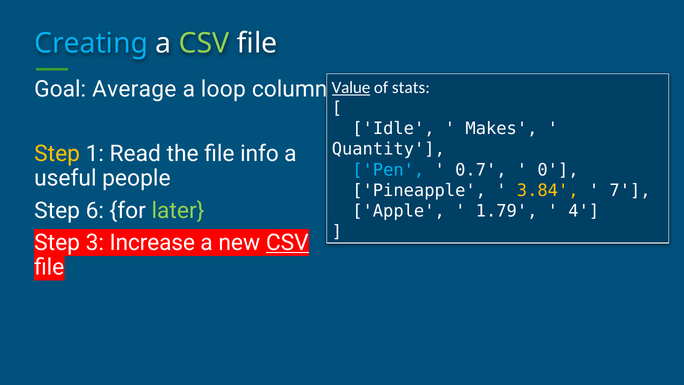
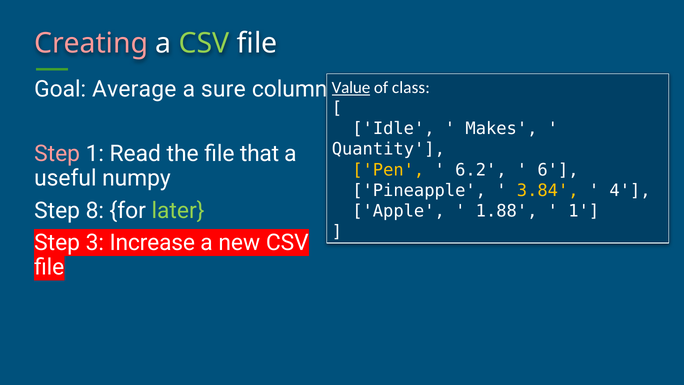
Creating colour: light blue -> pink (91, 43)
loop: loop -> sure (223, 89)
stats: stats -> class (411, 88)
Step colour: yellow -> pink (57, 154)
info: info -> that (260, 154)
Pen colour: light blue -> yellow (388, 170)
0.7: 0.7 -> 6.2 (481, 170)
0: 0 -> 6 (558, 170)
people: people -> numpy (136, 178)
7: 7 -> 4 (630, 190)
6: 6 -> 8 (95, 210)
1.79: 1.79 -> 1.88 (507, 211)
4: 4 -> 1 (584, 211)
CSV underline: present -> none (287, 243)
